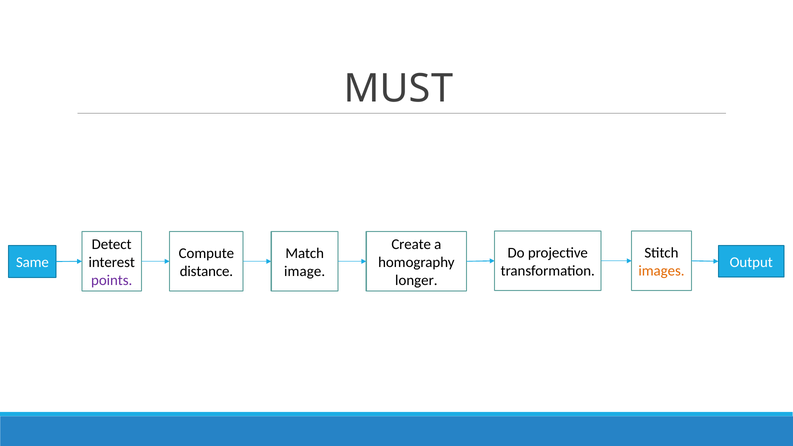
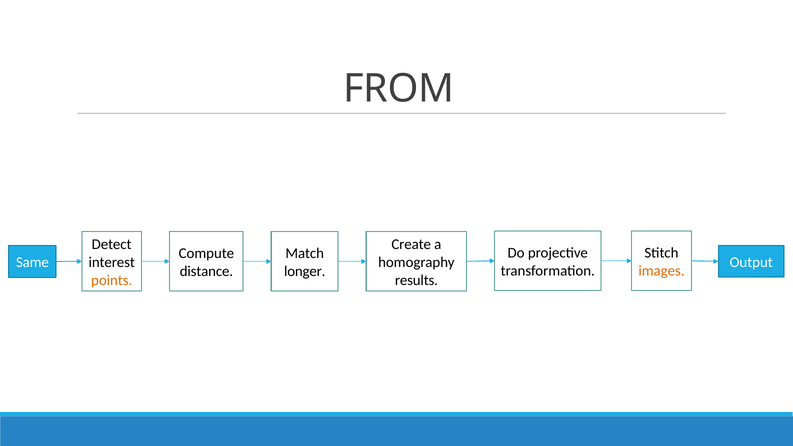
MUST: MUST -> FROM (399, 89)
image: image -> longer (305, 271)
points colour: purple -> orange (112, 280)
longer: longer -> results (416, 280)
